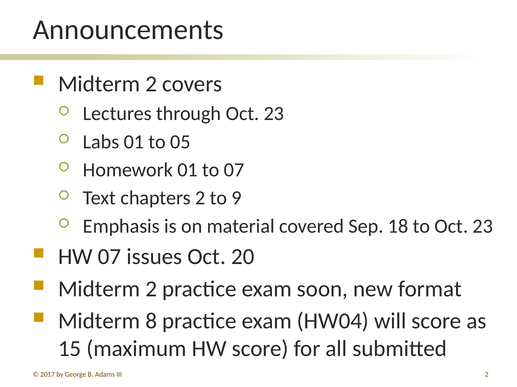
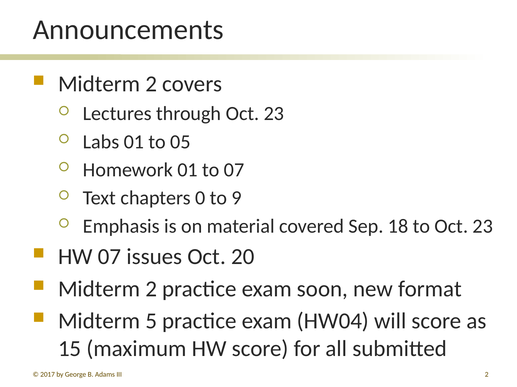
chapters 2: 2 -> 0 (200, 198)
8: 8 -> 5 (151, 322)
